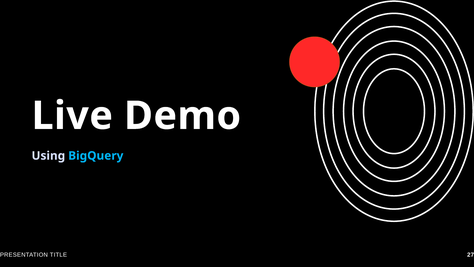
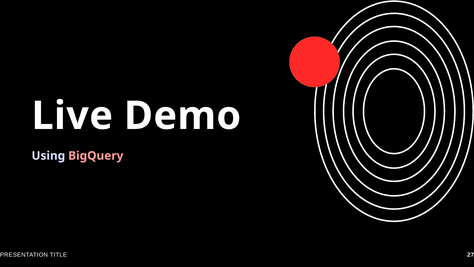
BigQuery colour: light blue -> pink (96, 156)
